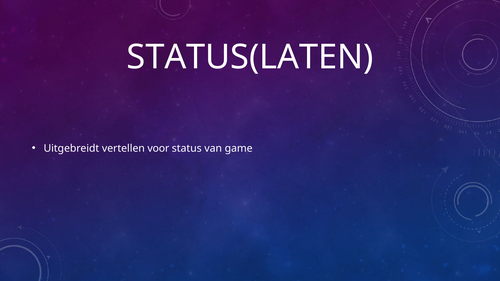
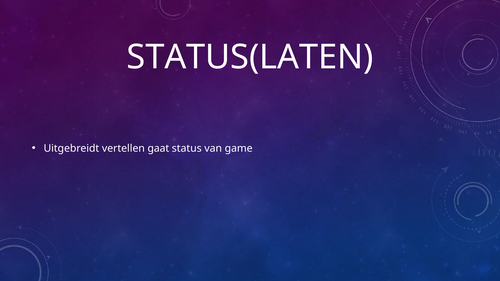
voor: voor -> gaat (158, 148)
